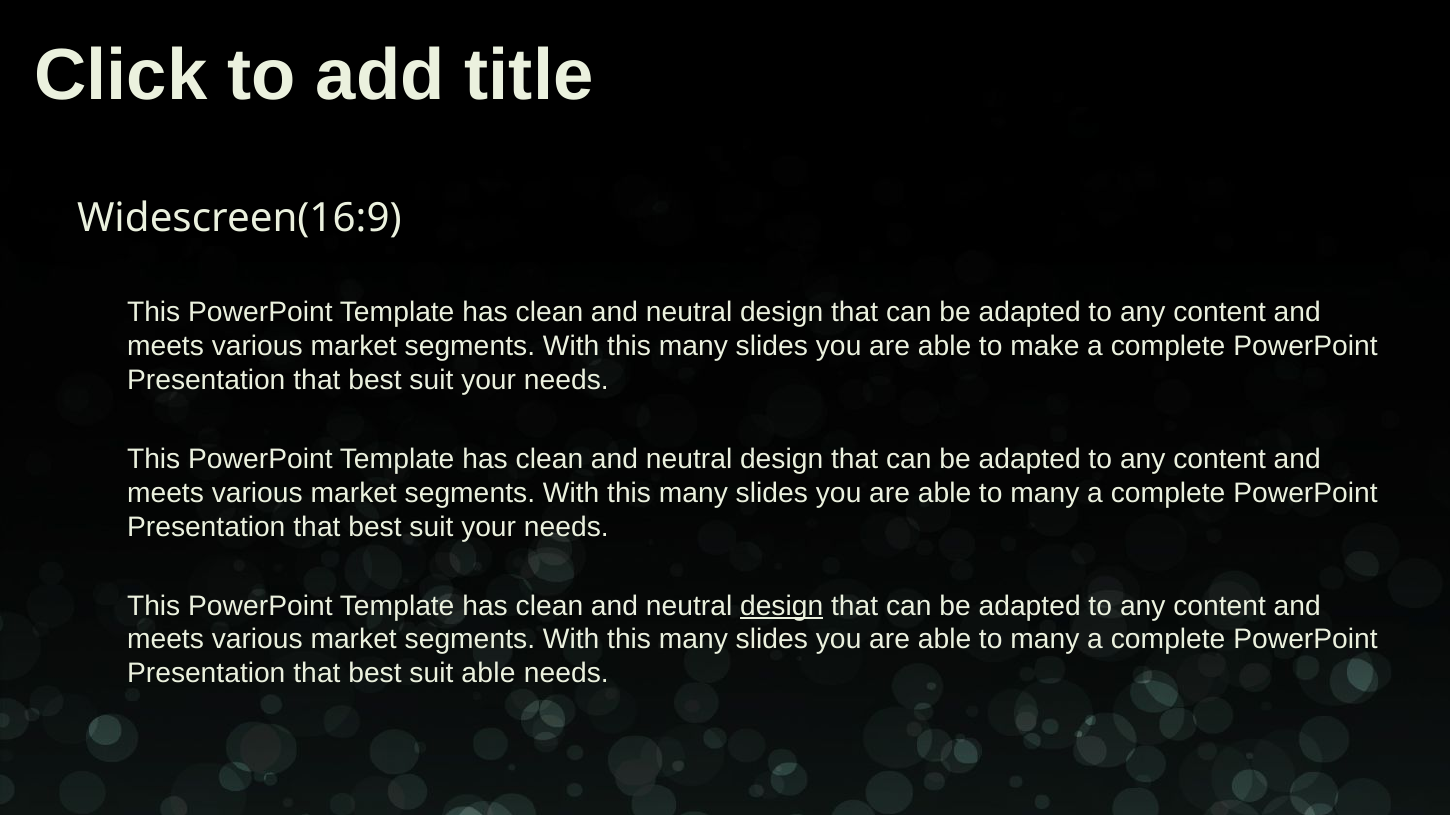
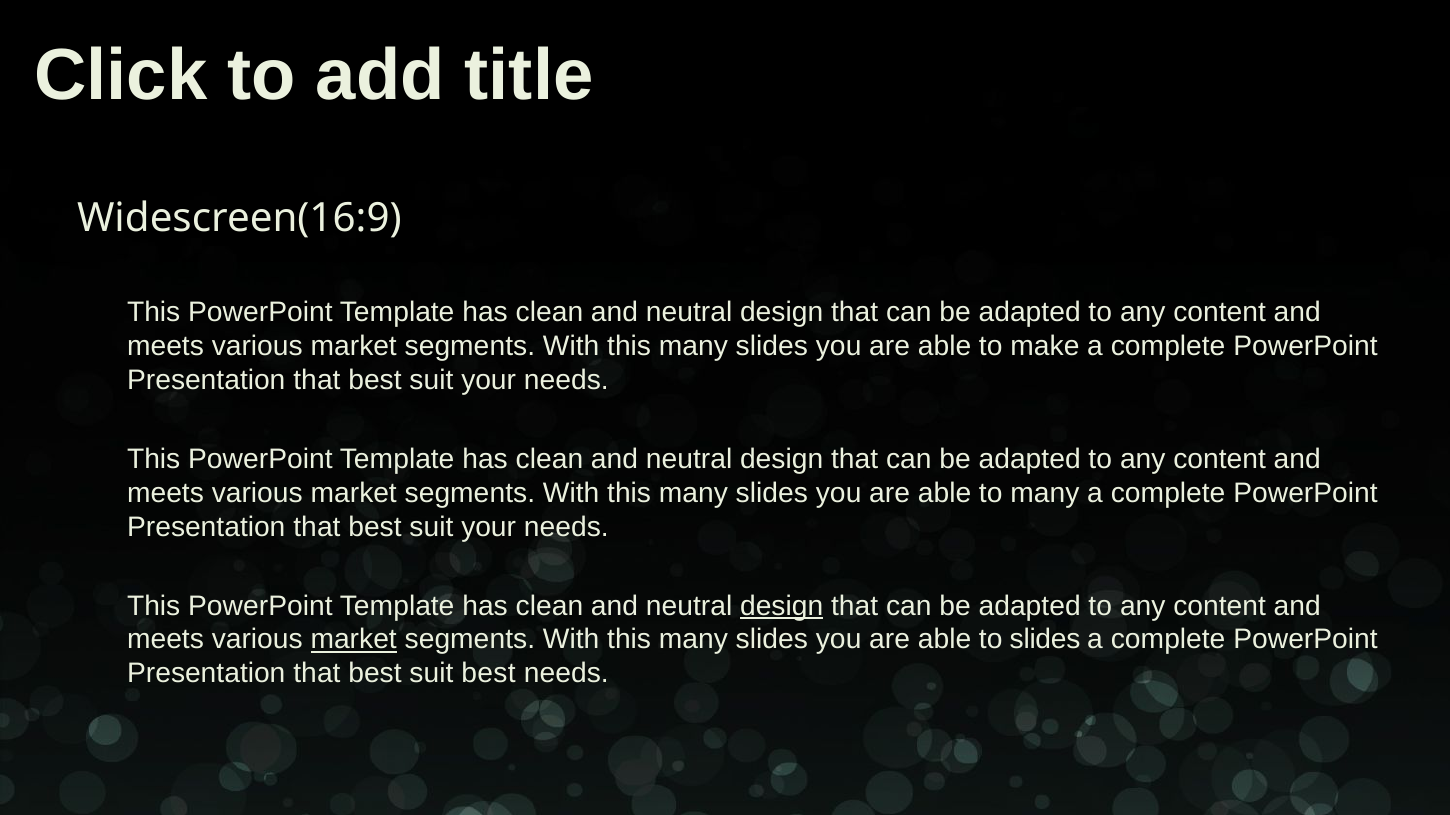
market underline: none -> present (354, 640)
many: many -> slides (1045, 640)
suit able: able -> best (489, 674)
